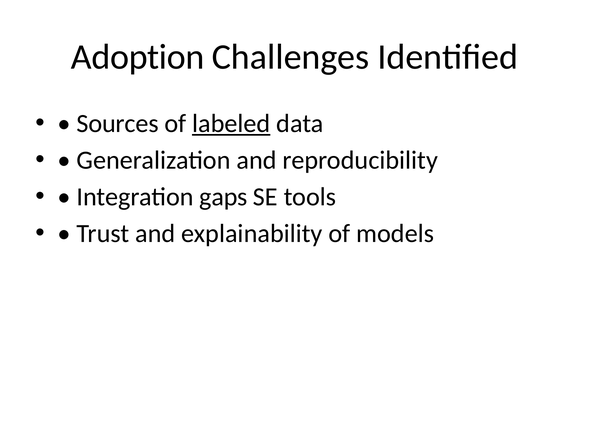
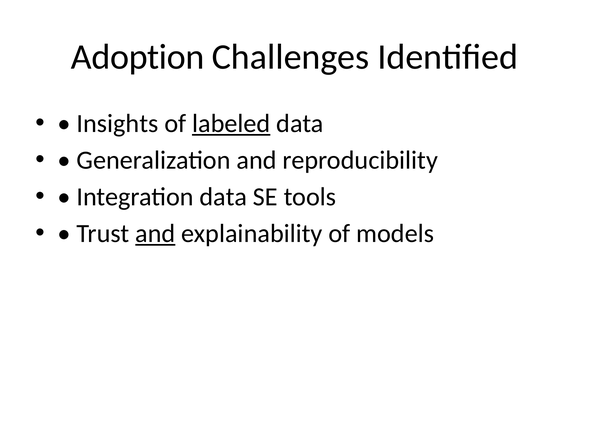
Sources: Sources -> Insights (117, 124)
Integration gaps: gaps -> data (223, 197)
and underline: none -> present (155, 234)
